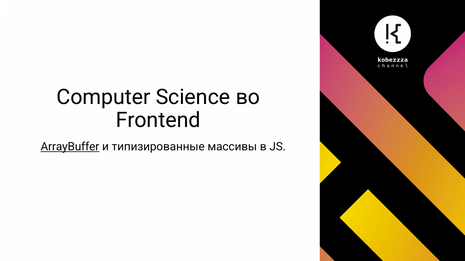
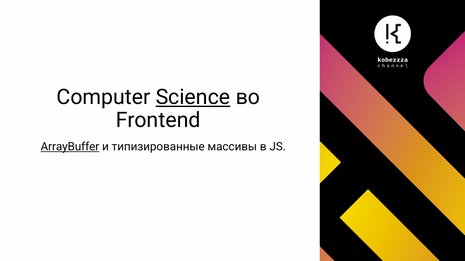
Science underline: none -> present (193, 97)
